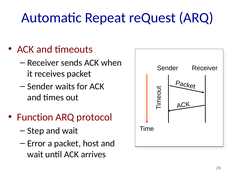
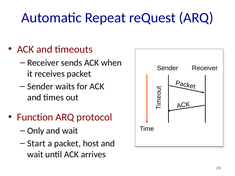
Step: Step -> Only (36, 131)
Error: Error -> Start (36, 144)
